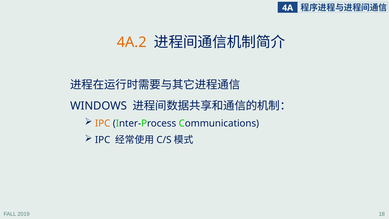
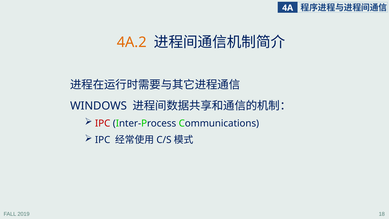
IPC colour: orange -> red (103, 123)
